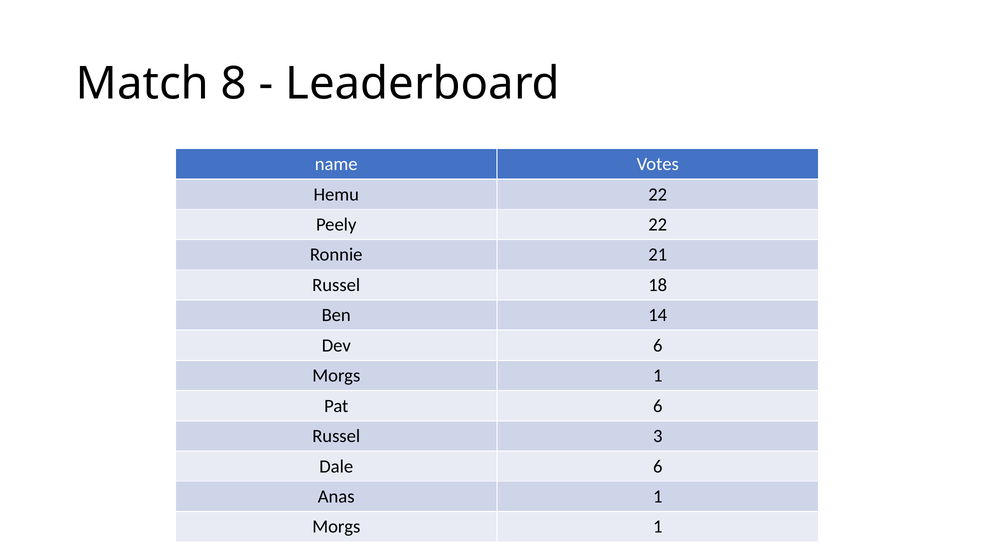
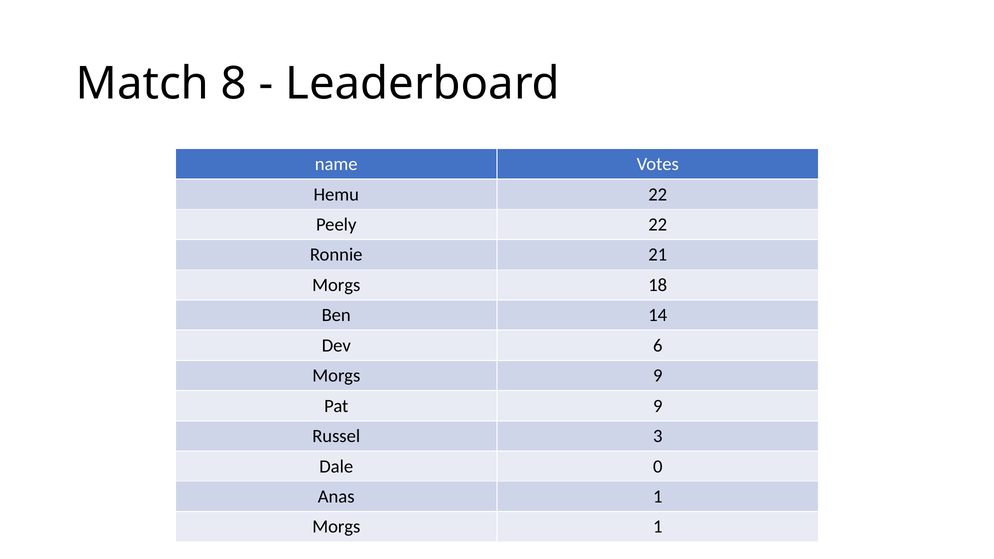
Russel: Russel -> Morgs (336, 285)
1: 1 -> 9 (658, 376)
Pat 6: 6 -> 9 (658, 406)
Dale 6: 6 -> 0 (658, 466)
